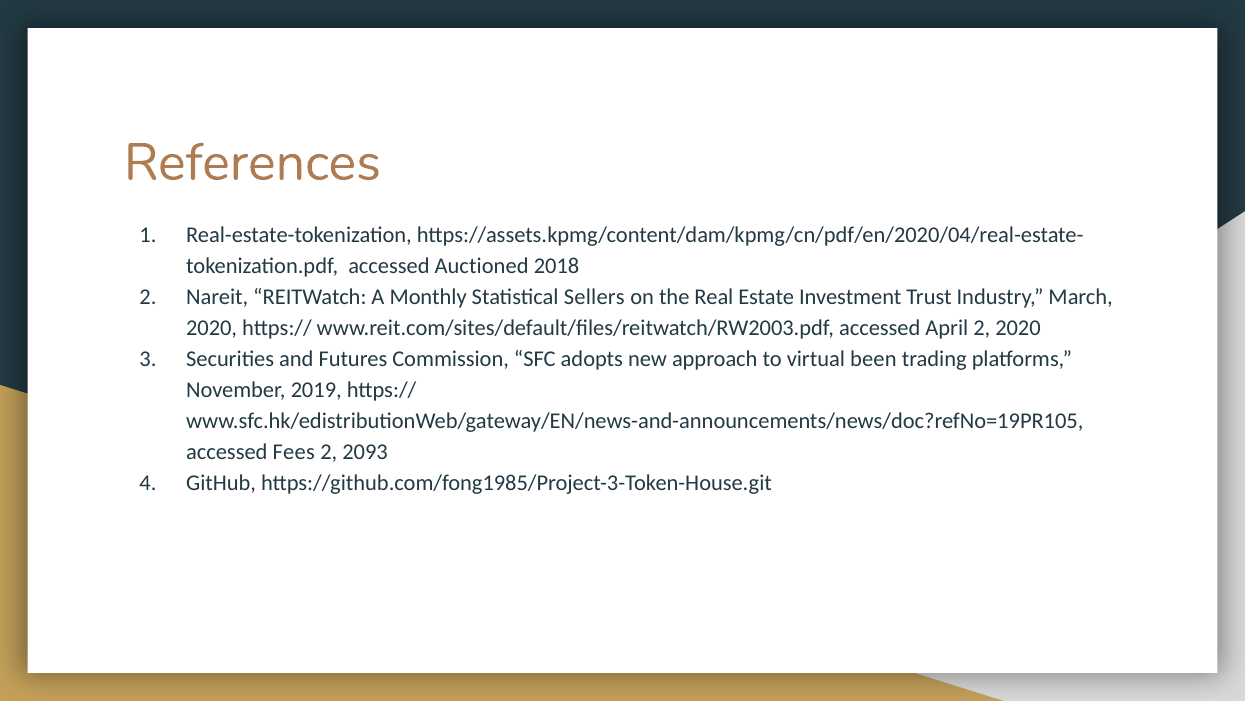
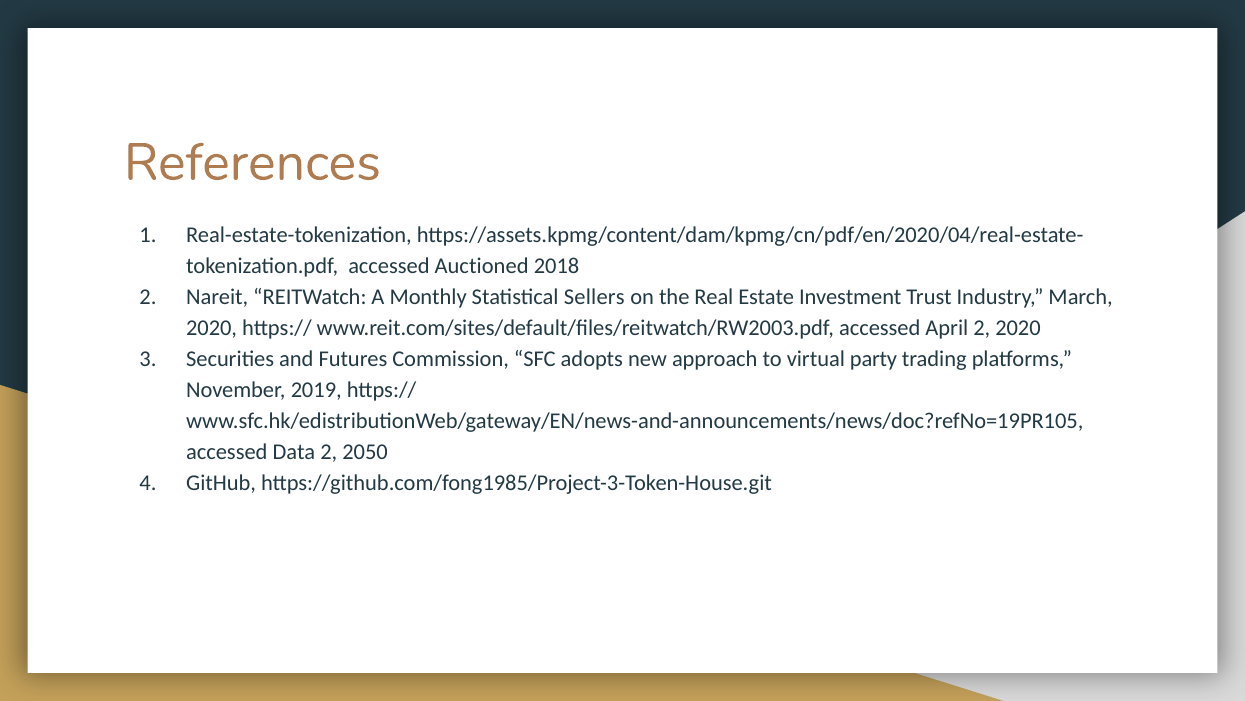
been: been -> party (874, 359)
Fees: Fees -> Data (294, 452)
2093: 2093 -> 2050 (365, 452)
